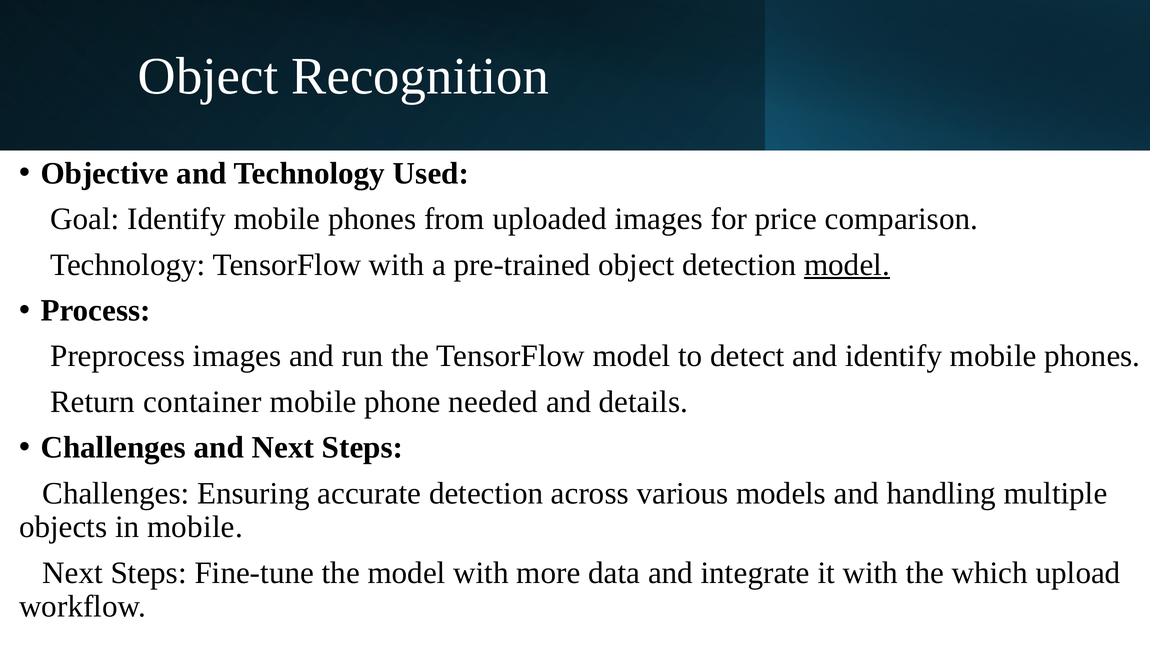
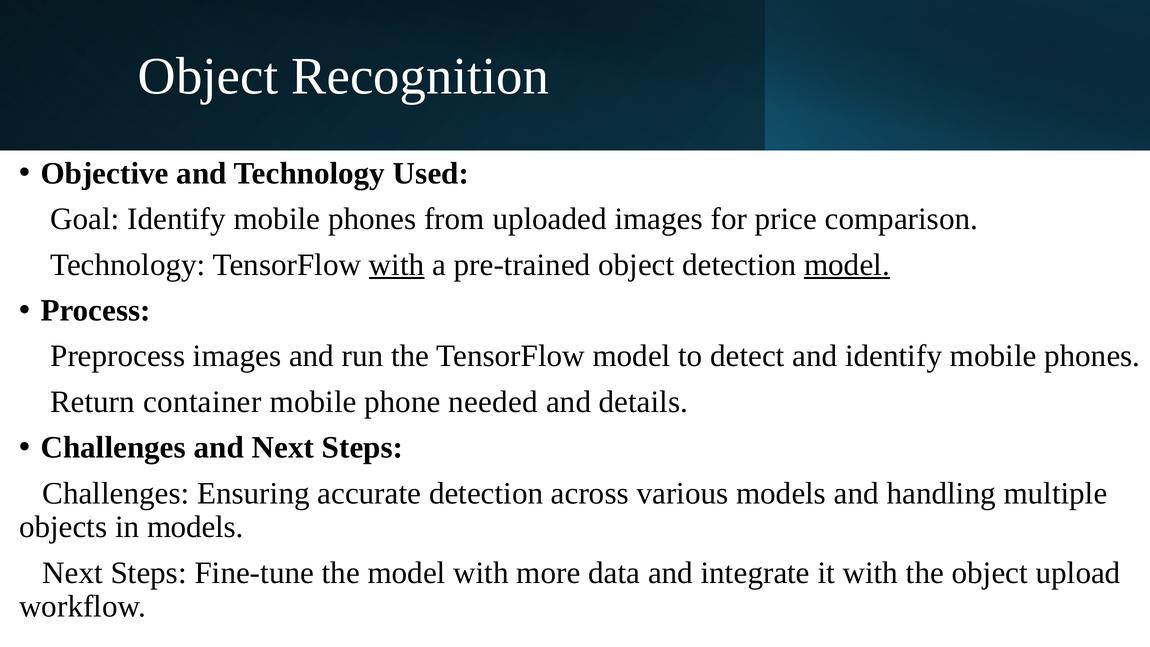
with underline: none -> present (397, 265)
in mobile: mobile -> models (195, 527)
the which: which -> object (990, 573)
